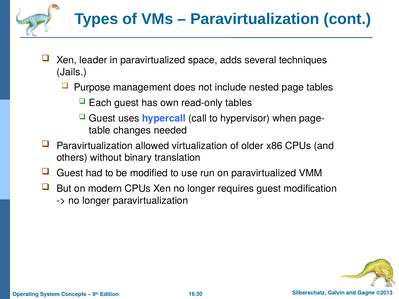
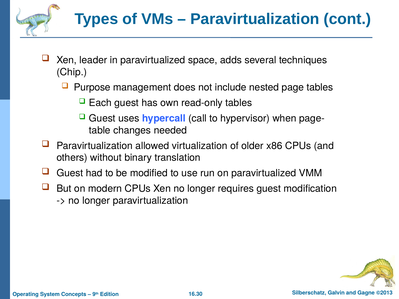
Jails: Jails -> Chip (72, 72)
